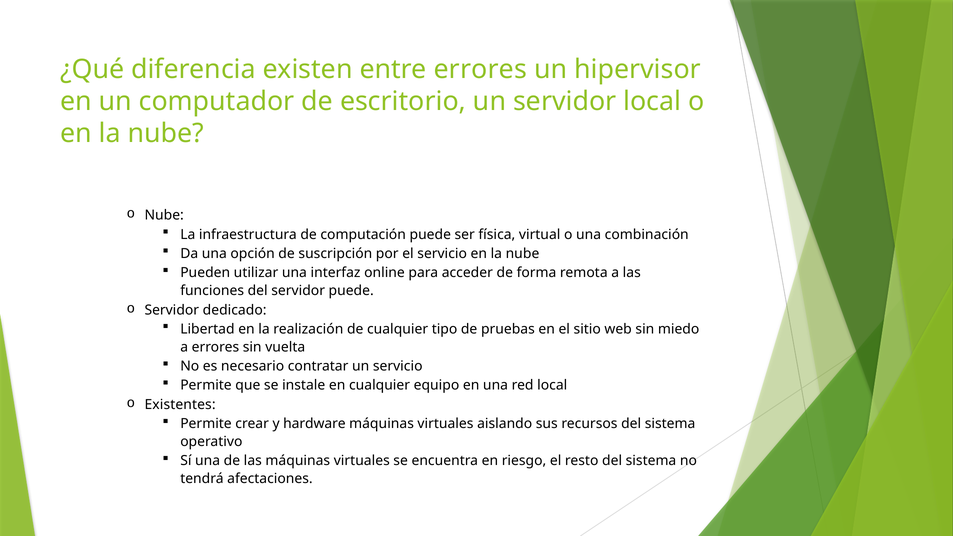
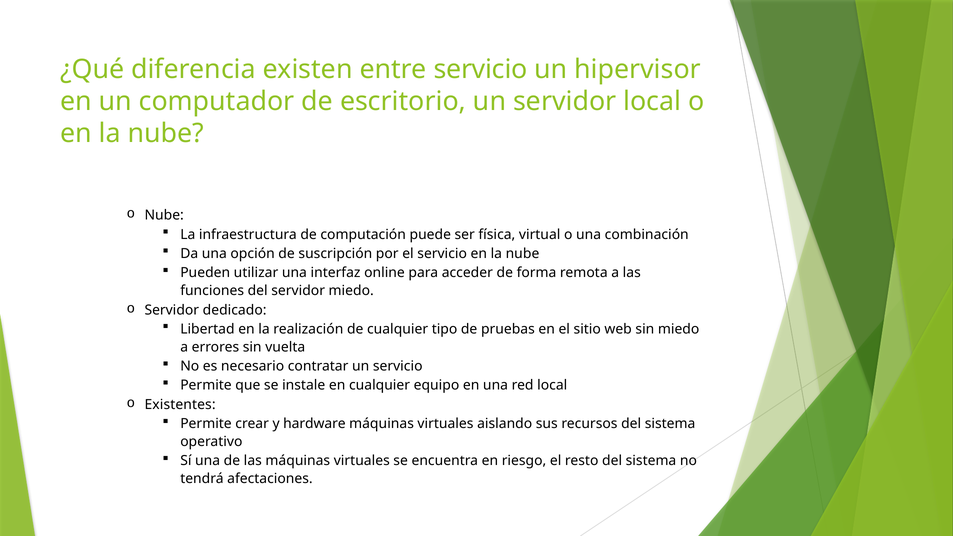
entre errores: errores -> servicio (481, 69)
servidor puede: puede -> miedo (351, 291)
